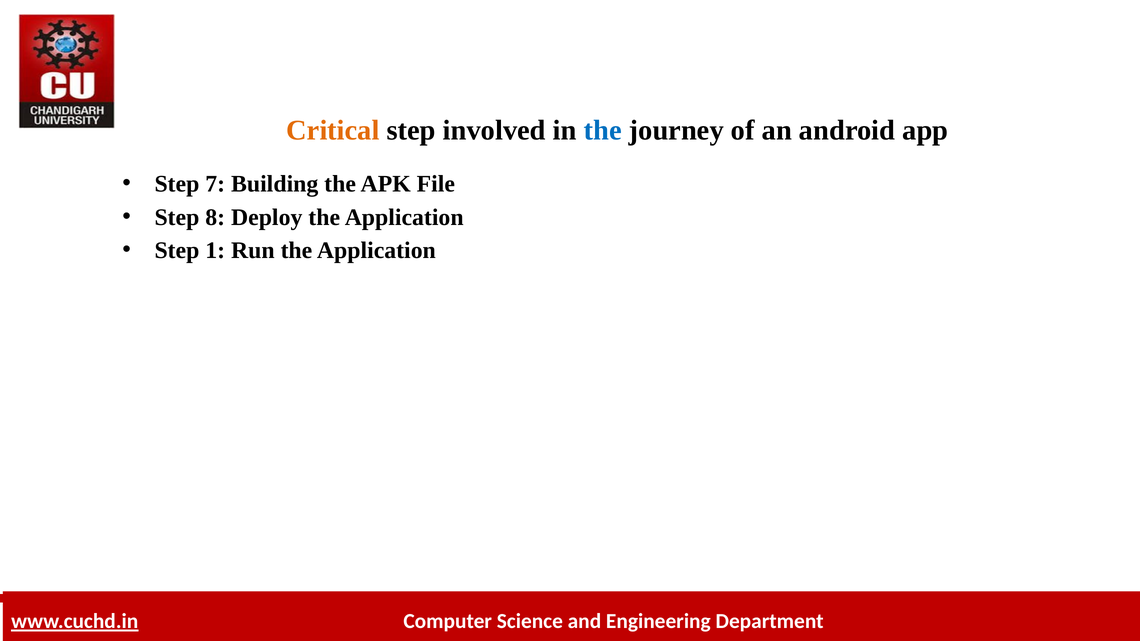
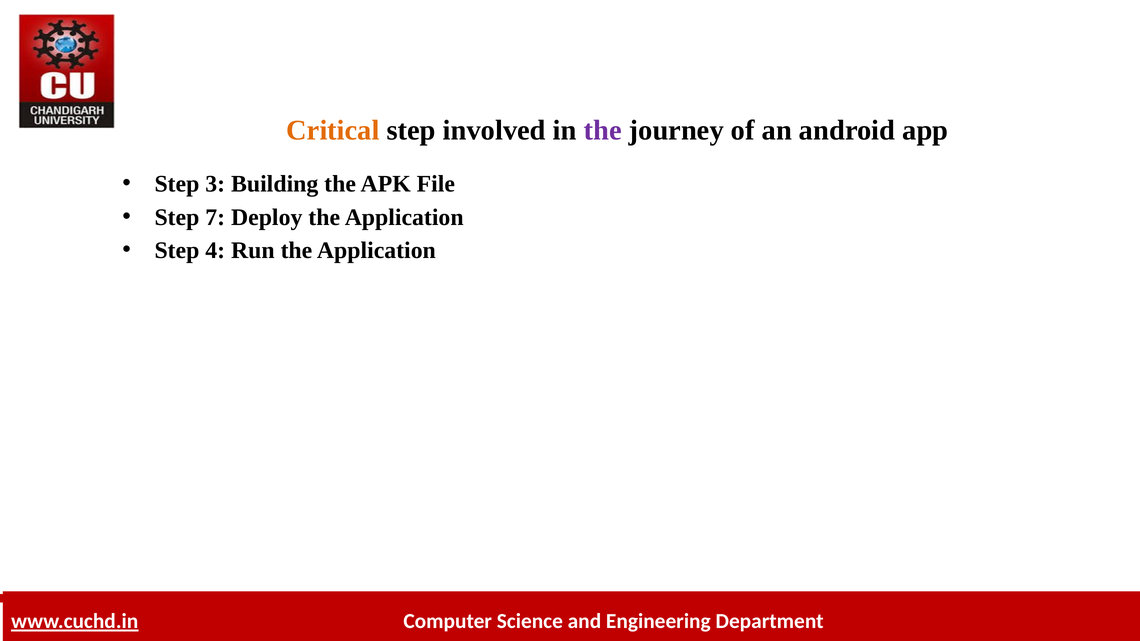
the colour: blue -> purple (603, 130)
7: 7 -> 3 (215, 184)
8: 8 -> 7 (215, 217)
1: 1 -> 4 (215, 251)
